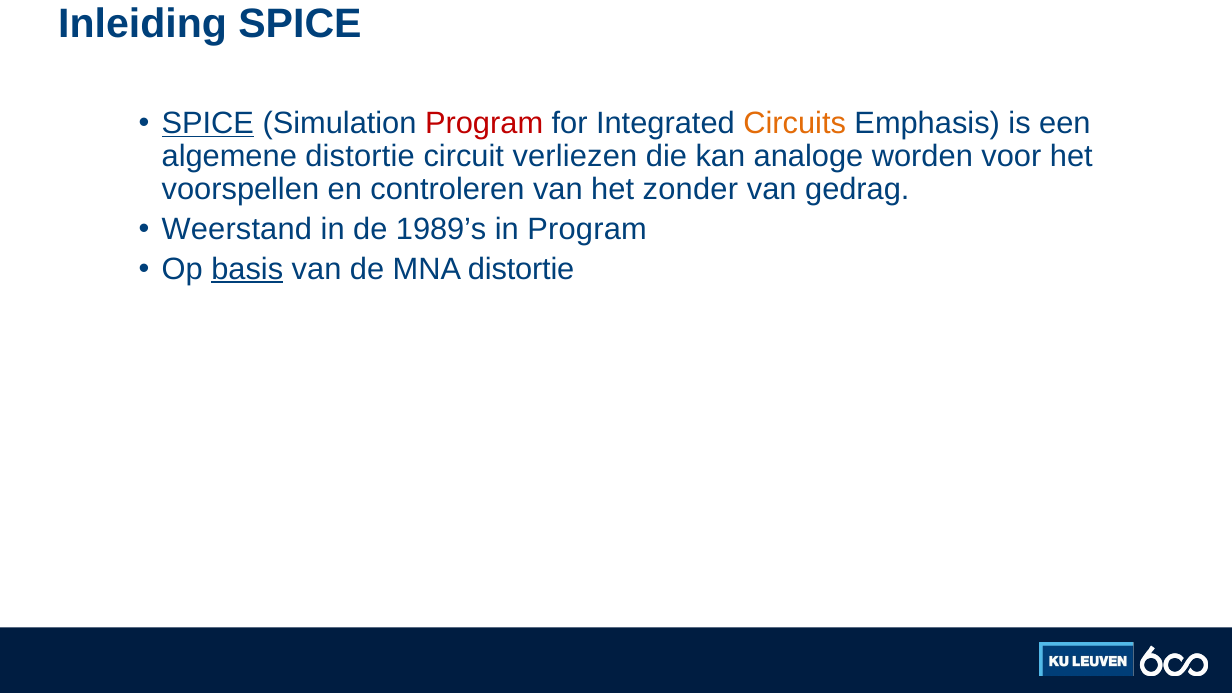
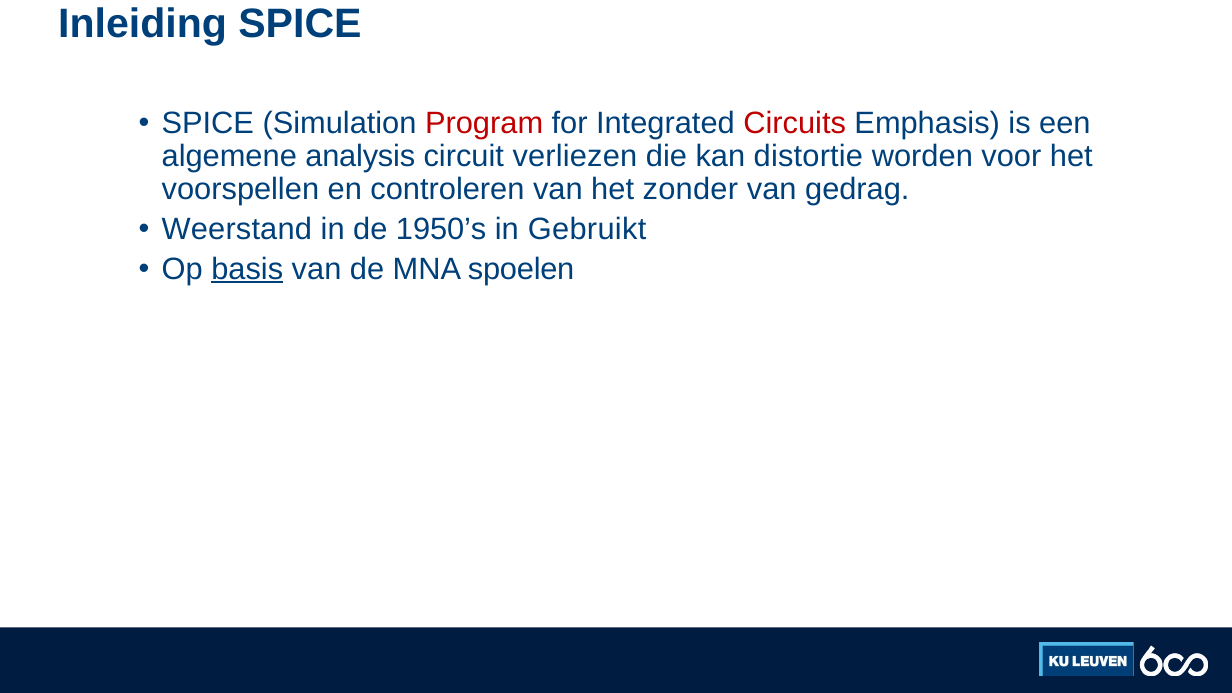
SPICE underline: present -> none (208, 123)
Circuits colour: orange -> red (795, 123)
algemene distortie: distortie -> analysis (360, 157)
analoge: analoge -> distortie (808, 157)
1989’s: 1989’s -> 1950’s (441, 229)
in Program: Program -> Gebruikt (587, 229)
MNA distortie: distortie -> spoelen (521, 269)
